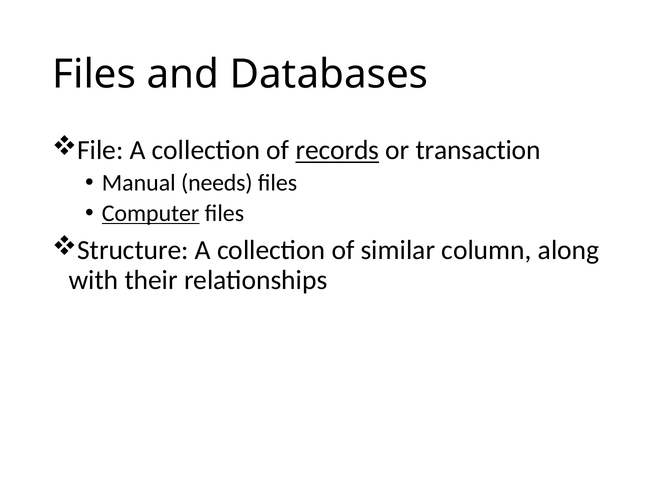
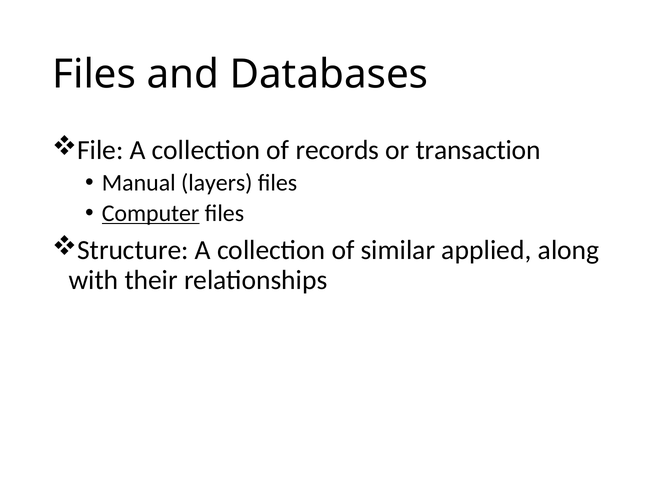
records underline: present -> none (337, 150)
needs: needs -> layers (217, 183)
column: column -> applied (487, 250)
